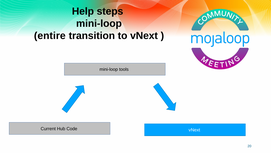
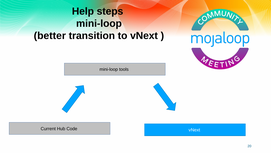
entire: entire -> better (50, 36)
